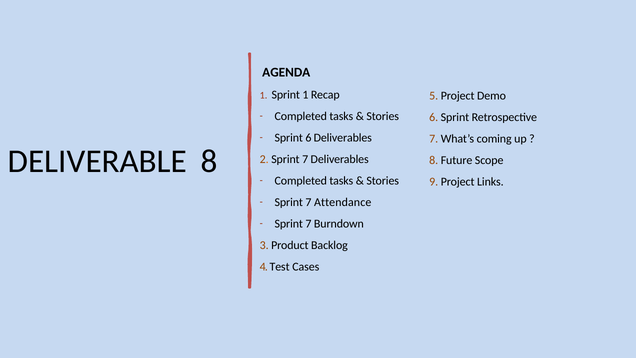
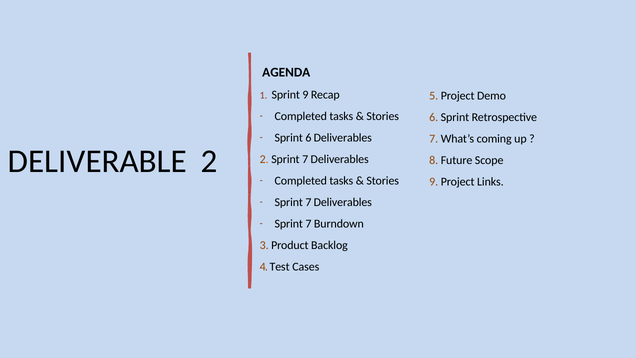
Sprint 1: 1 -> 9 (305, 95)
DELIVERABLE 8: 8 -> 2 (209, 161)
Attendance: Attendance -> Deliverables (343, 202)
